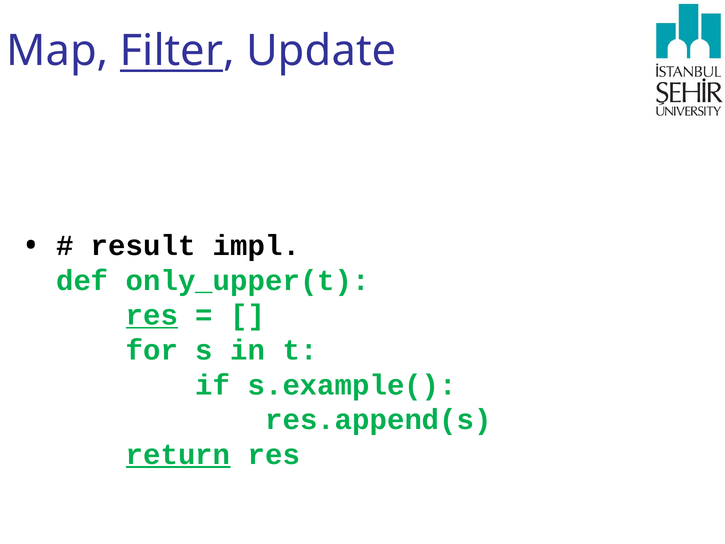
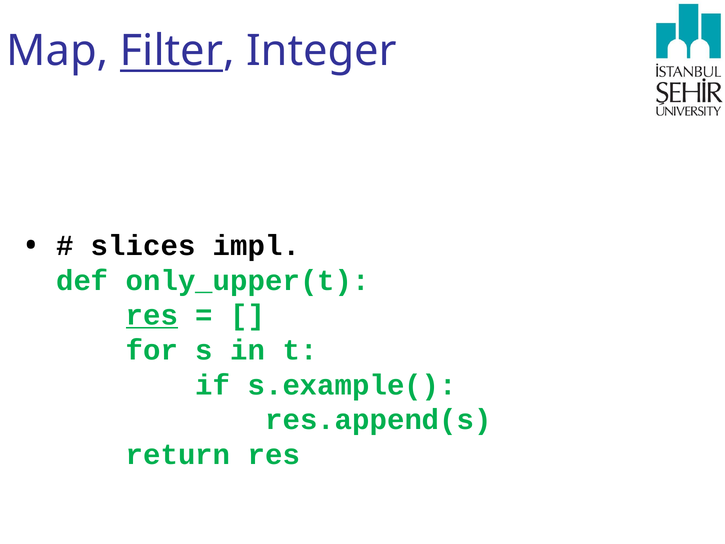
Update: Update -> Integer (321, 51)
result: result -> slices (143, 246)
return underline: present -> none (178, 454)
